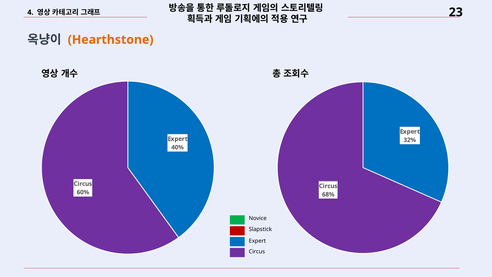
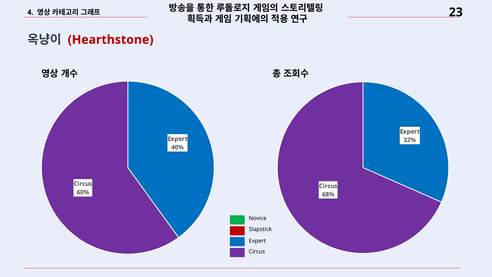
Hearthstone colour: orange -> red (111, 40)
